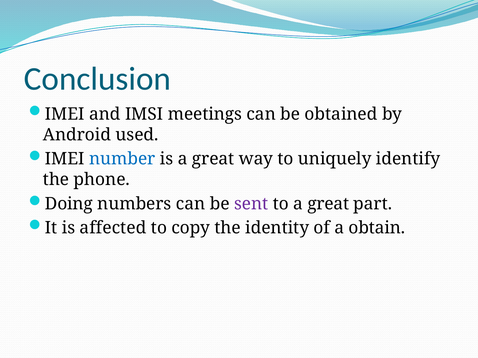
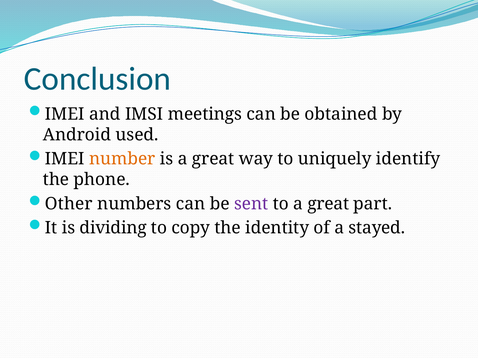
number colour: blue -> orange (122, 159)
Doing: Doing -> Other (69, 204)
affected: affected -> dividing (113, 228)
obtain: obtain -> stayed (377, 228)
